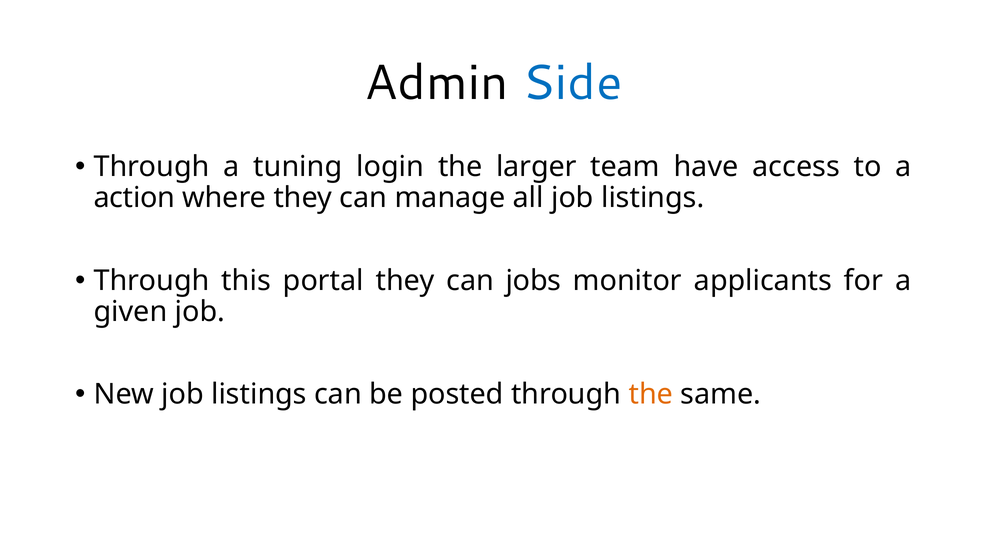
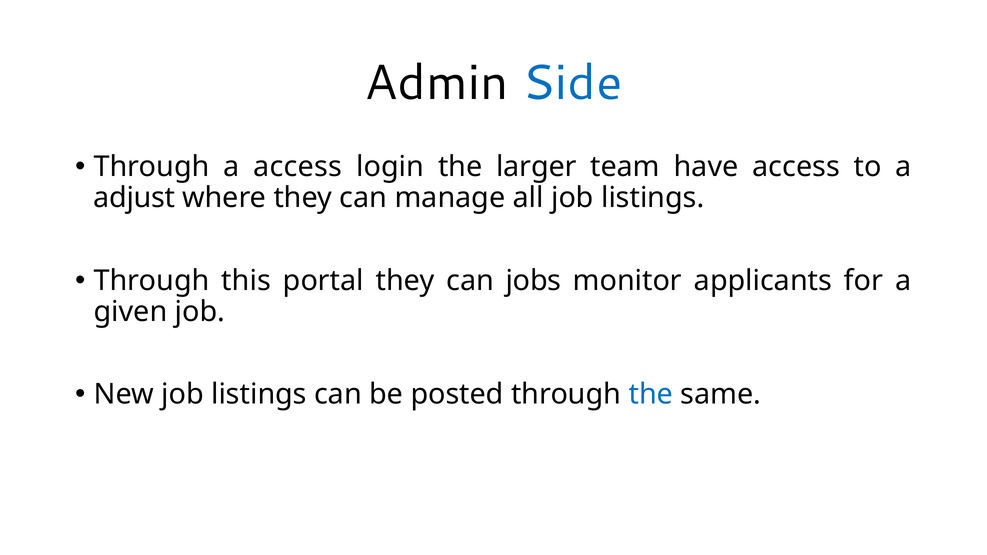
a tuning: tuning -> access (298, 167)
action: action -> adjust (134, 198)
the colour: orange -> blue (651, 395)
